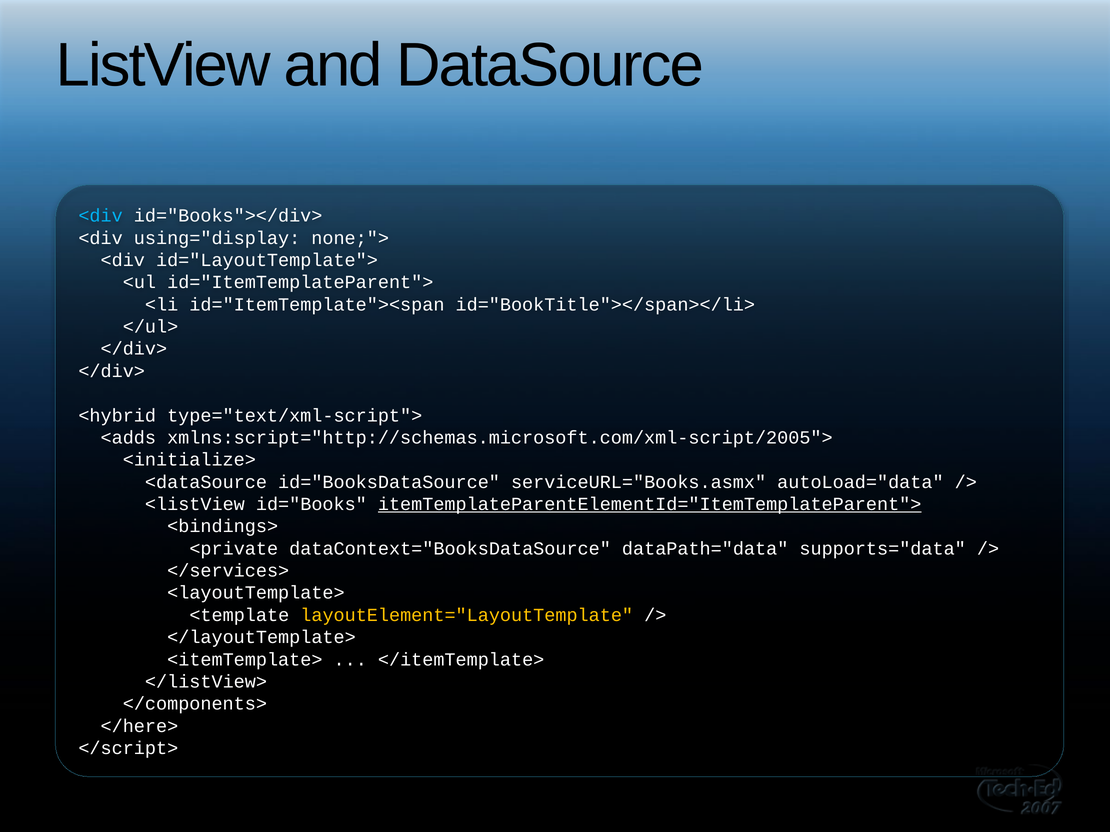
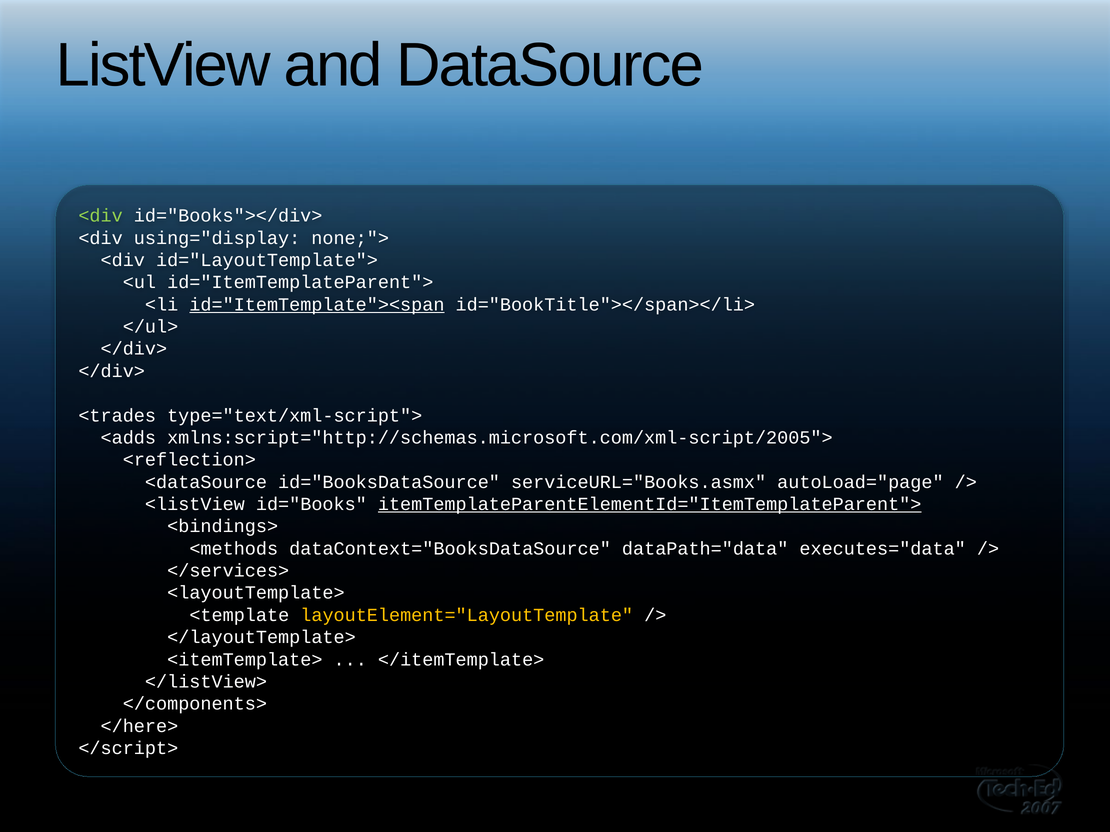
<div colour: light blue -> light green (101, 216)
id="ItemTemplate"><span underline: none -> present (317, 305)
<hybrid: <hybrid -> <trades (117, 416)
<initialize>: <initialize> -> <reflection> (189, 460)
autoLoad="data: autoLoad="data -> autoLoad="page (860, 482)
<private: <private -> <methods (234, 549)
supports="data: supports="data -> executes="data (883, 549)
